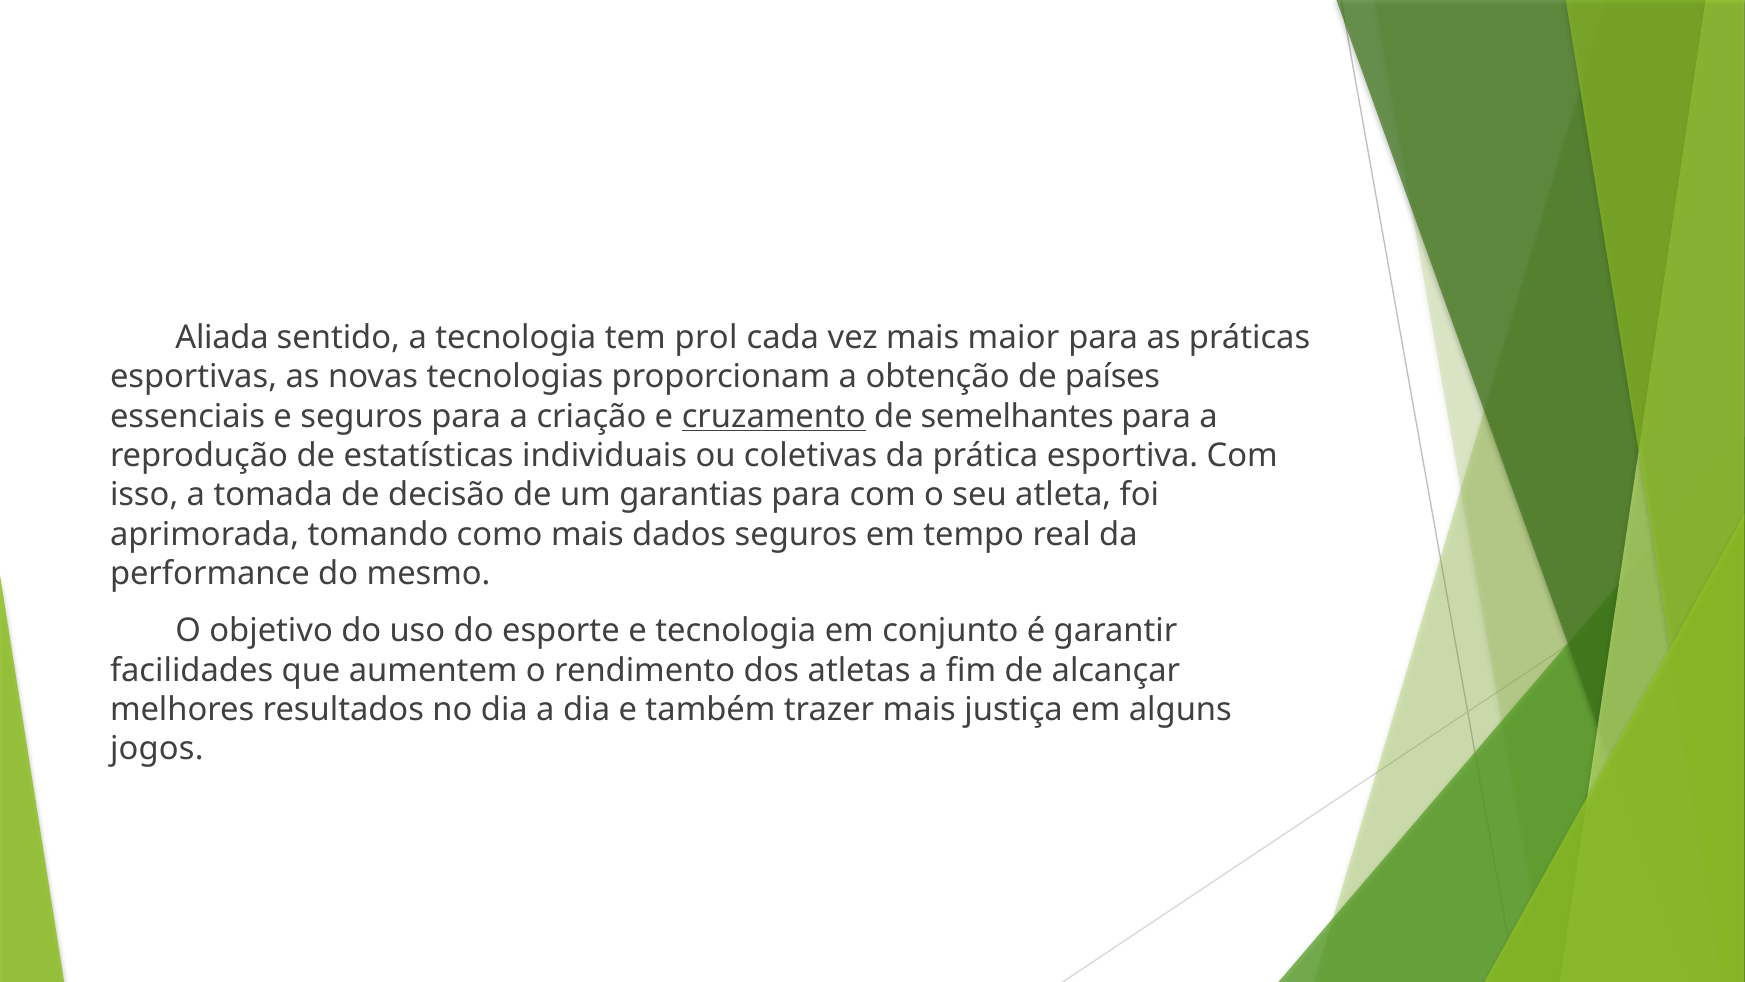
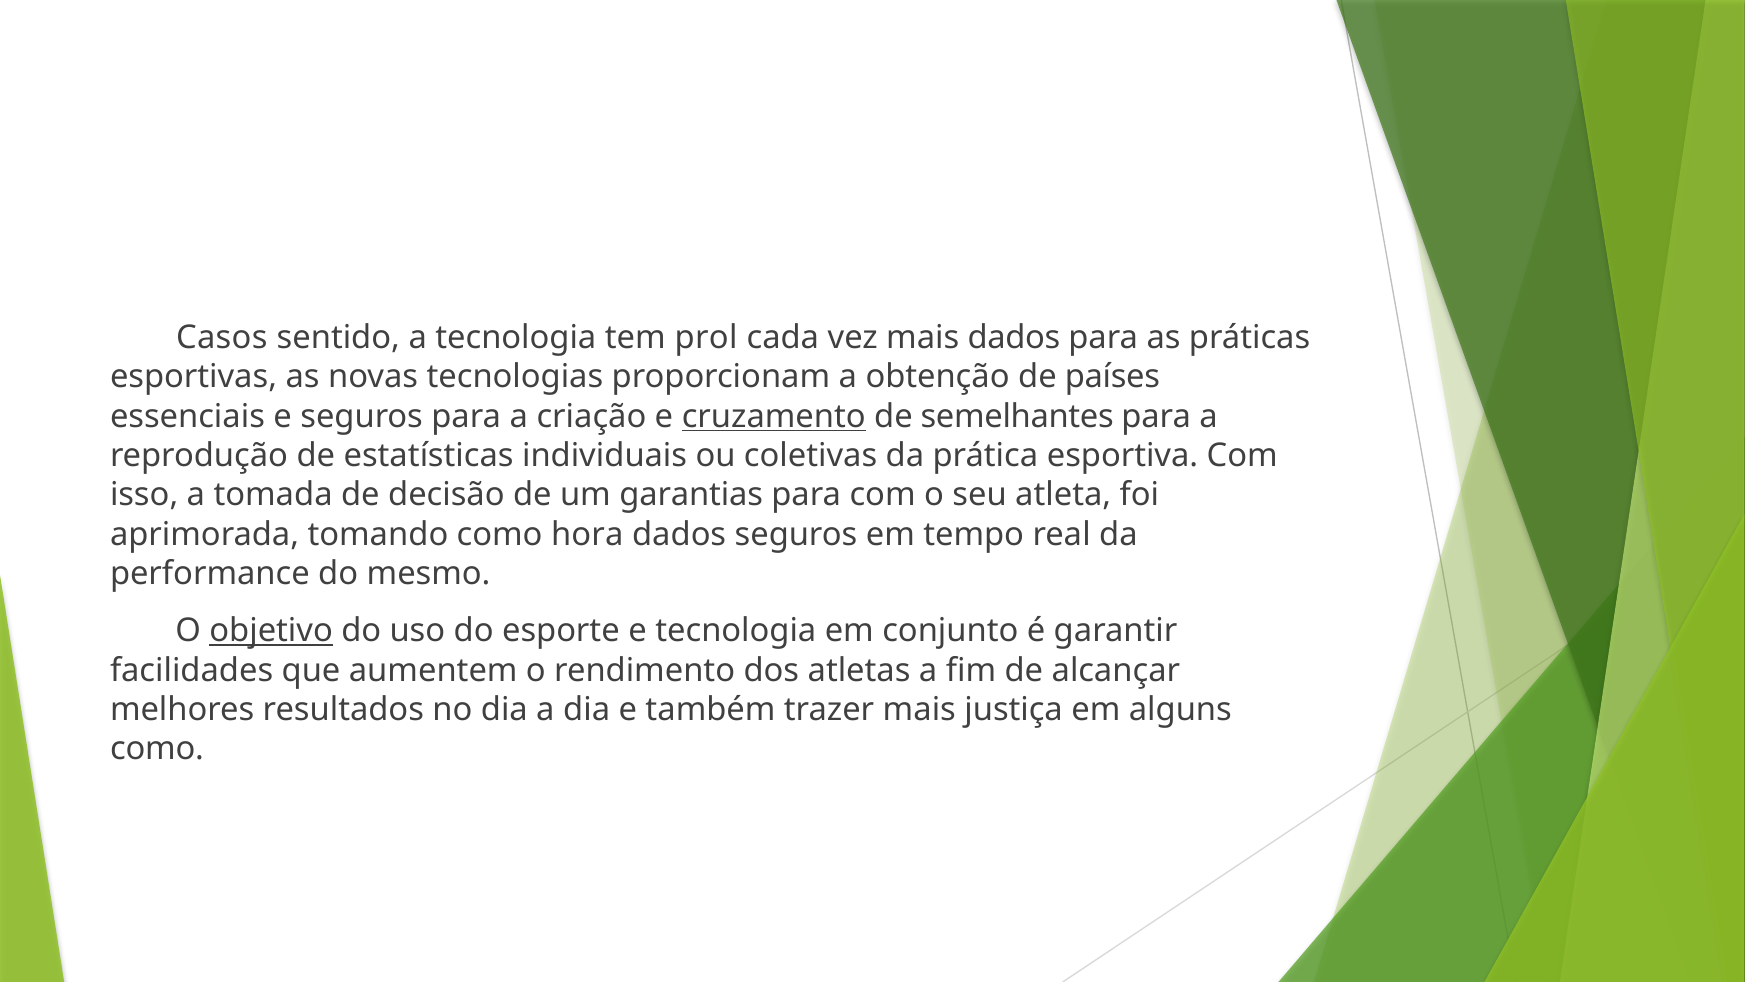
Aliada: Aliada -> Casos (222, 338)
mais maior: maior -> dados (1014, 338)
como mais: mais -> hora (587, 534)
objetivo underline: none -> present (271, 631)
jogos: jogos -> como (157, 749)
